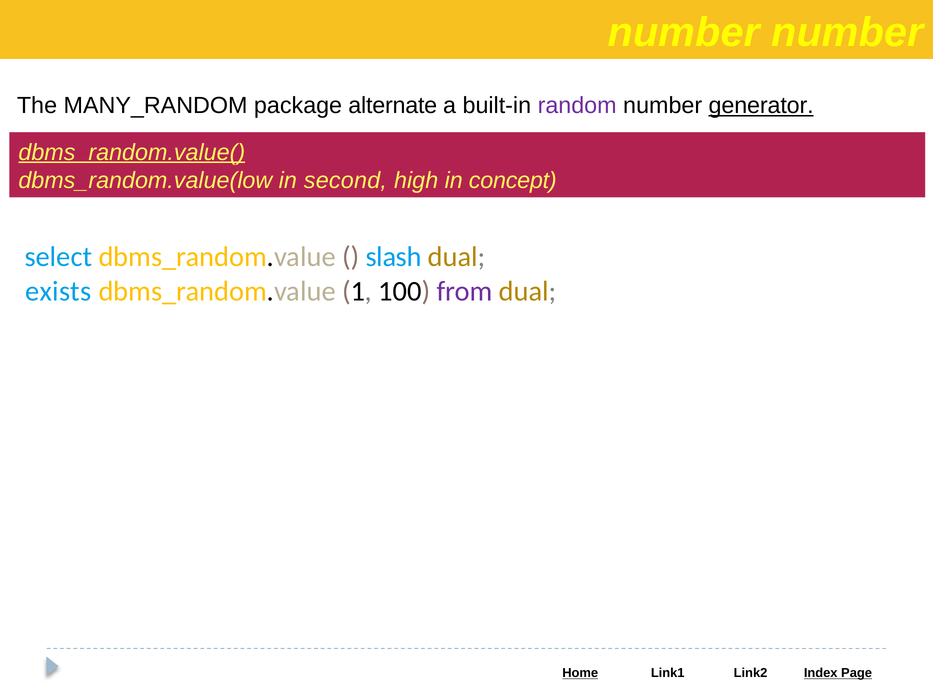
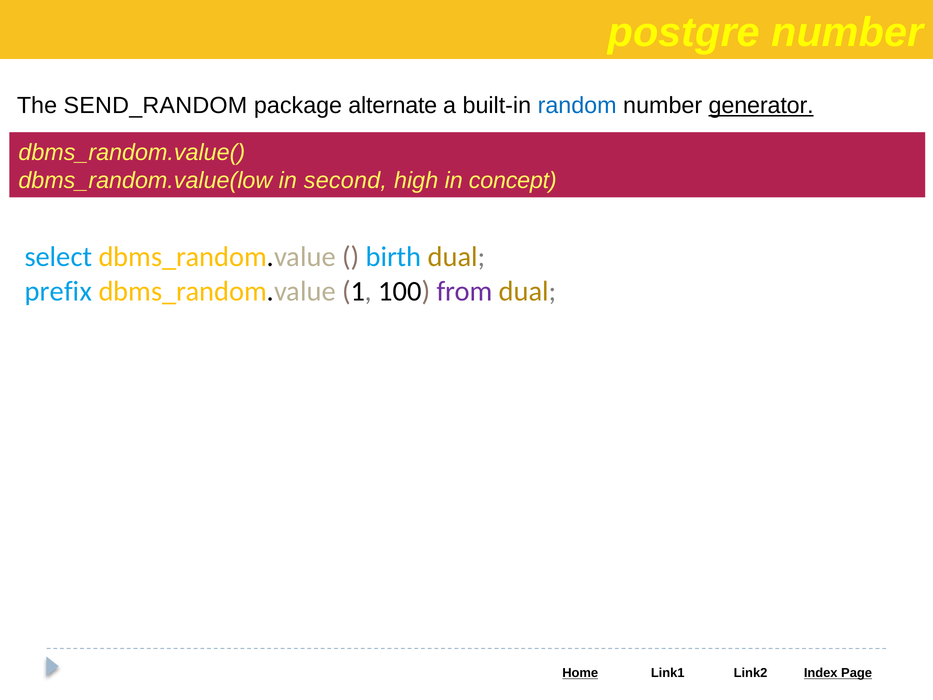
number: number -> postgre (684, 32)
MANY_RANDOM: MANY_RANDOM -> SEND_RANDOM (155, 106)
random colour: purple -> blue (577, 106)
dbms_random.value( underline: present -> none (132, 152)
slash: slash -> birth (394, 257)
exists: exists -> prefix (58, 291)
